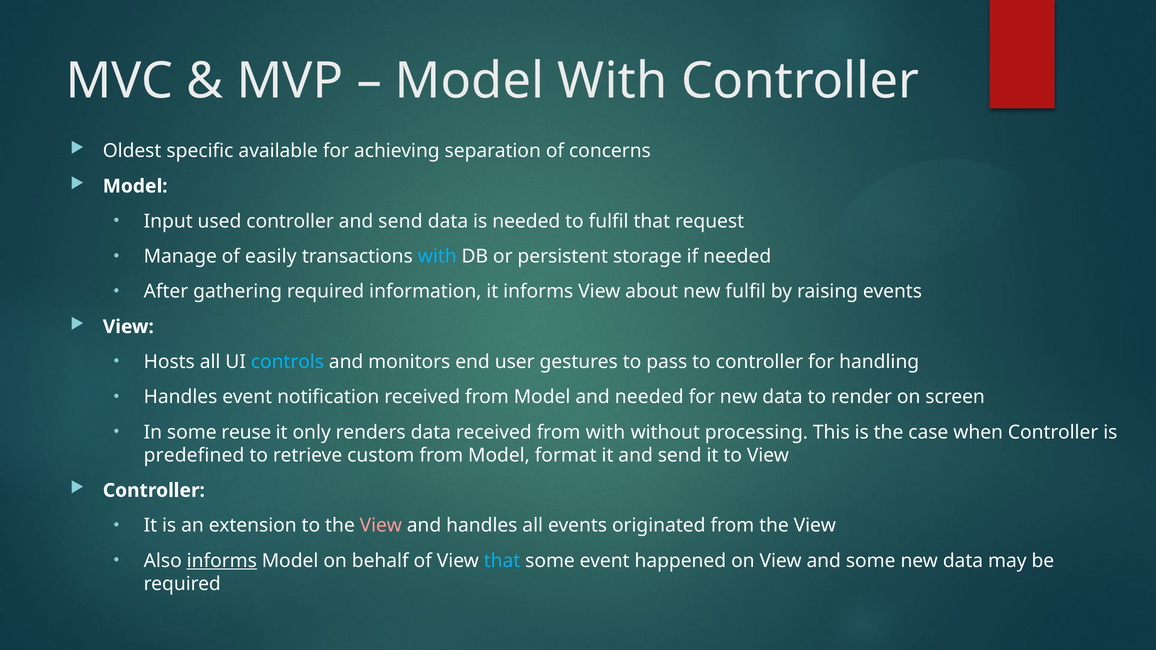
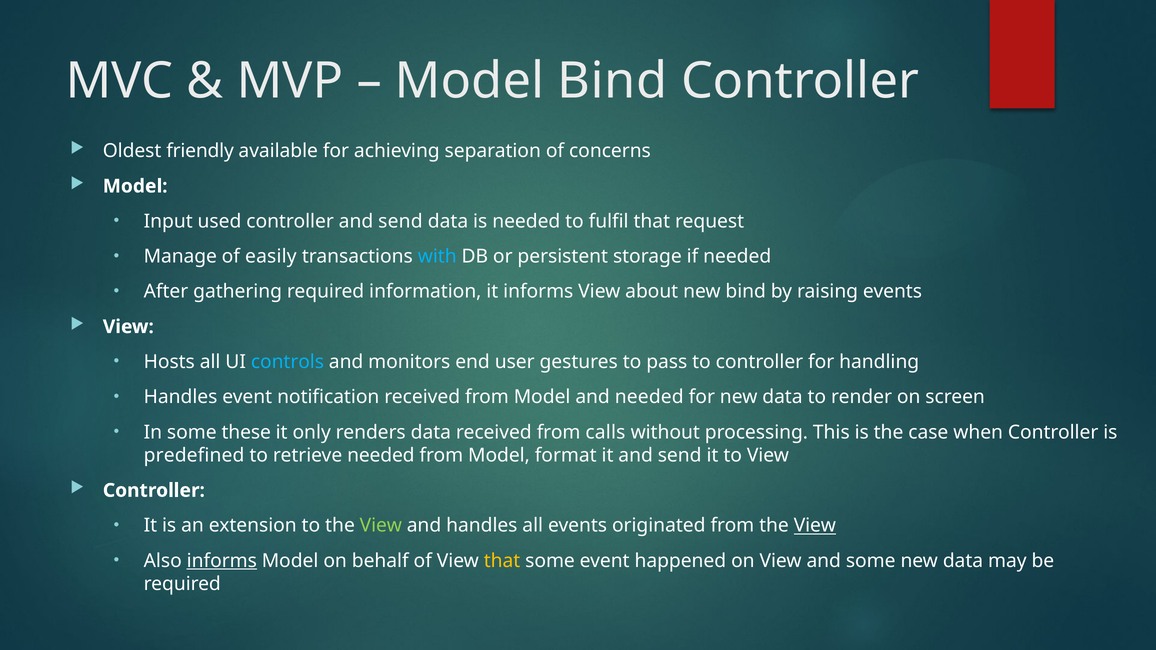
Model With: With -> Bind (612, 81)
specific: specific -> friendly (200, 151)
new fulfil: fulfil -> bind (746, 292)
reuse: reuse -> these (246, 432)
from with: with -> calls (605, 432)
retrieve custom: custom -> needed (381, 455)
View colour: pink -> light green (381, 526)
View underline: none -> present (815, 526)
that colour: light blue -> yellow (502, 561)
